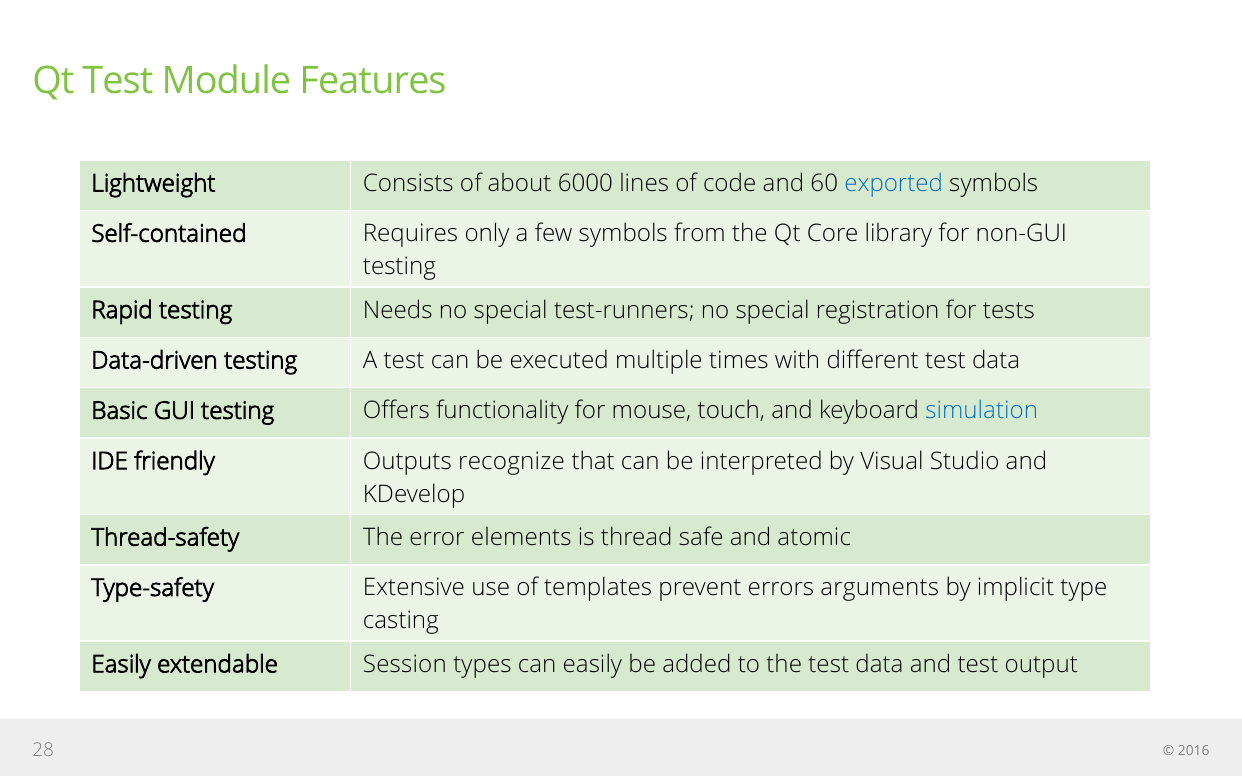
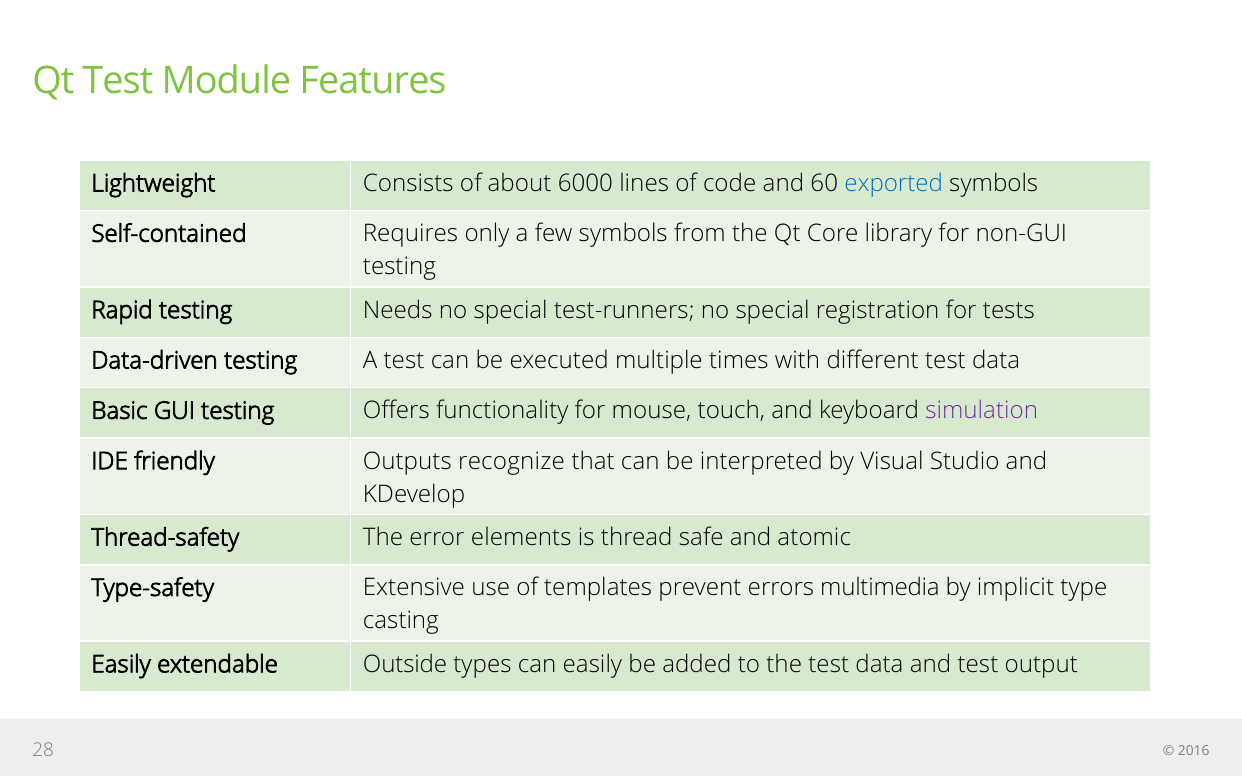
simulation colour: blue -> purple (982, 411)
arguments: arguments -> multimedia (880, 588)
Session: Session -> Outside (405, 665)
